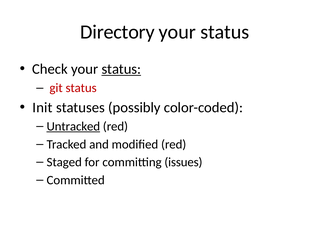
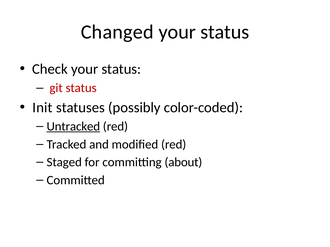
Directory: Directory -> Changed (117, 32)
status underline: present -> none (121, 69)
issues: issues -> about (183, 163)
